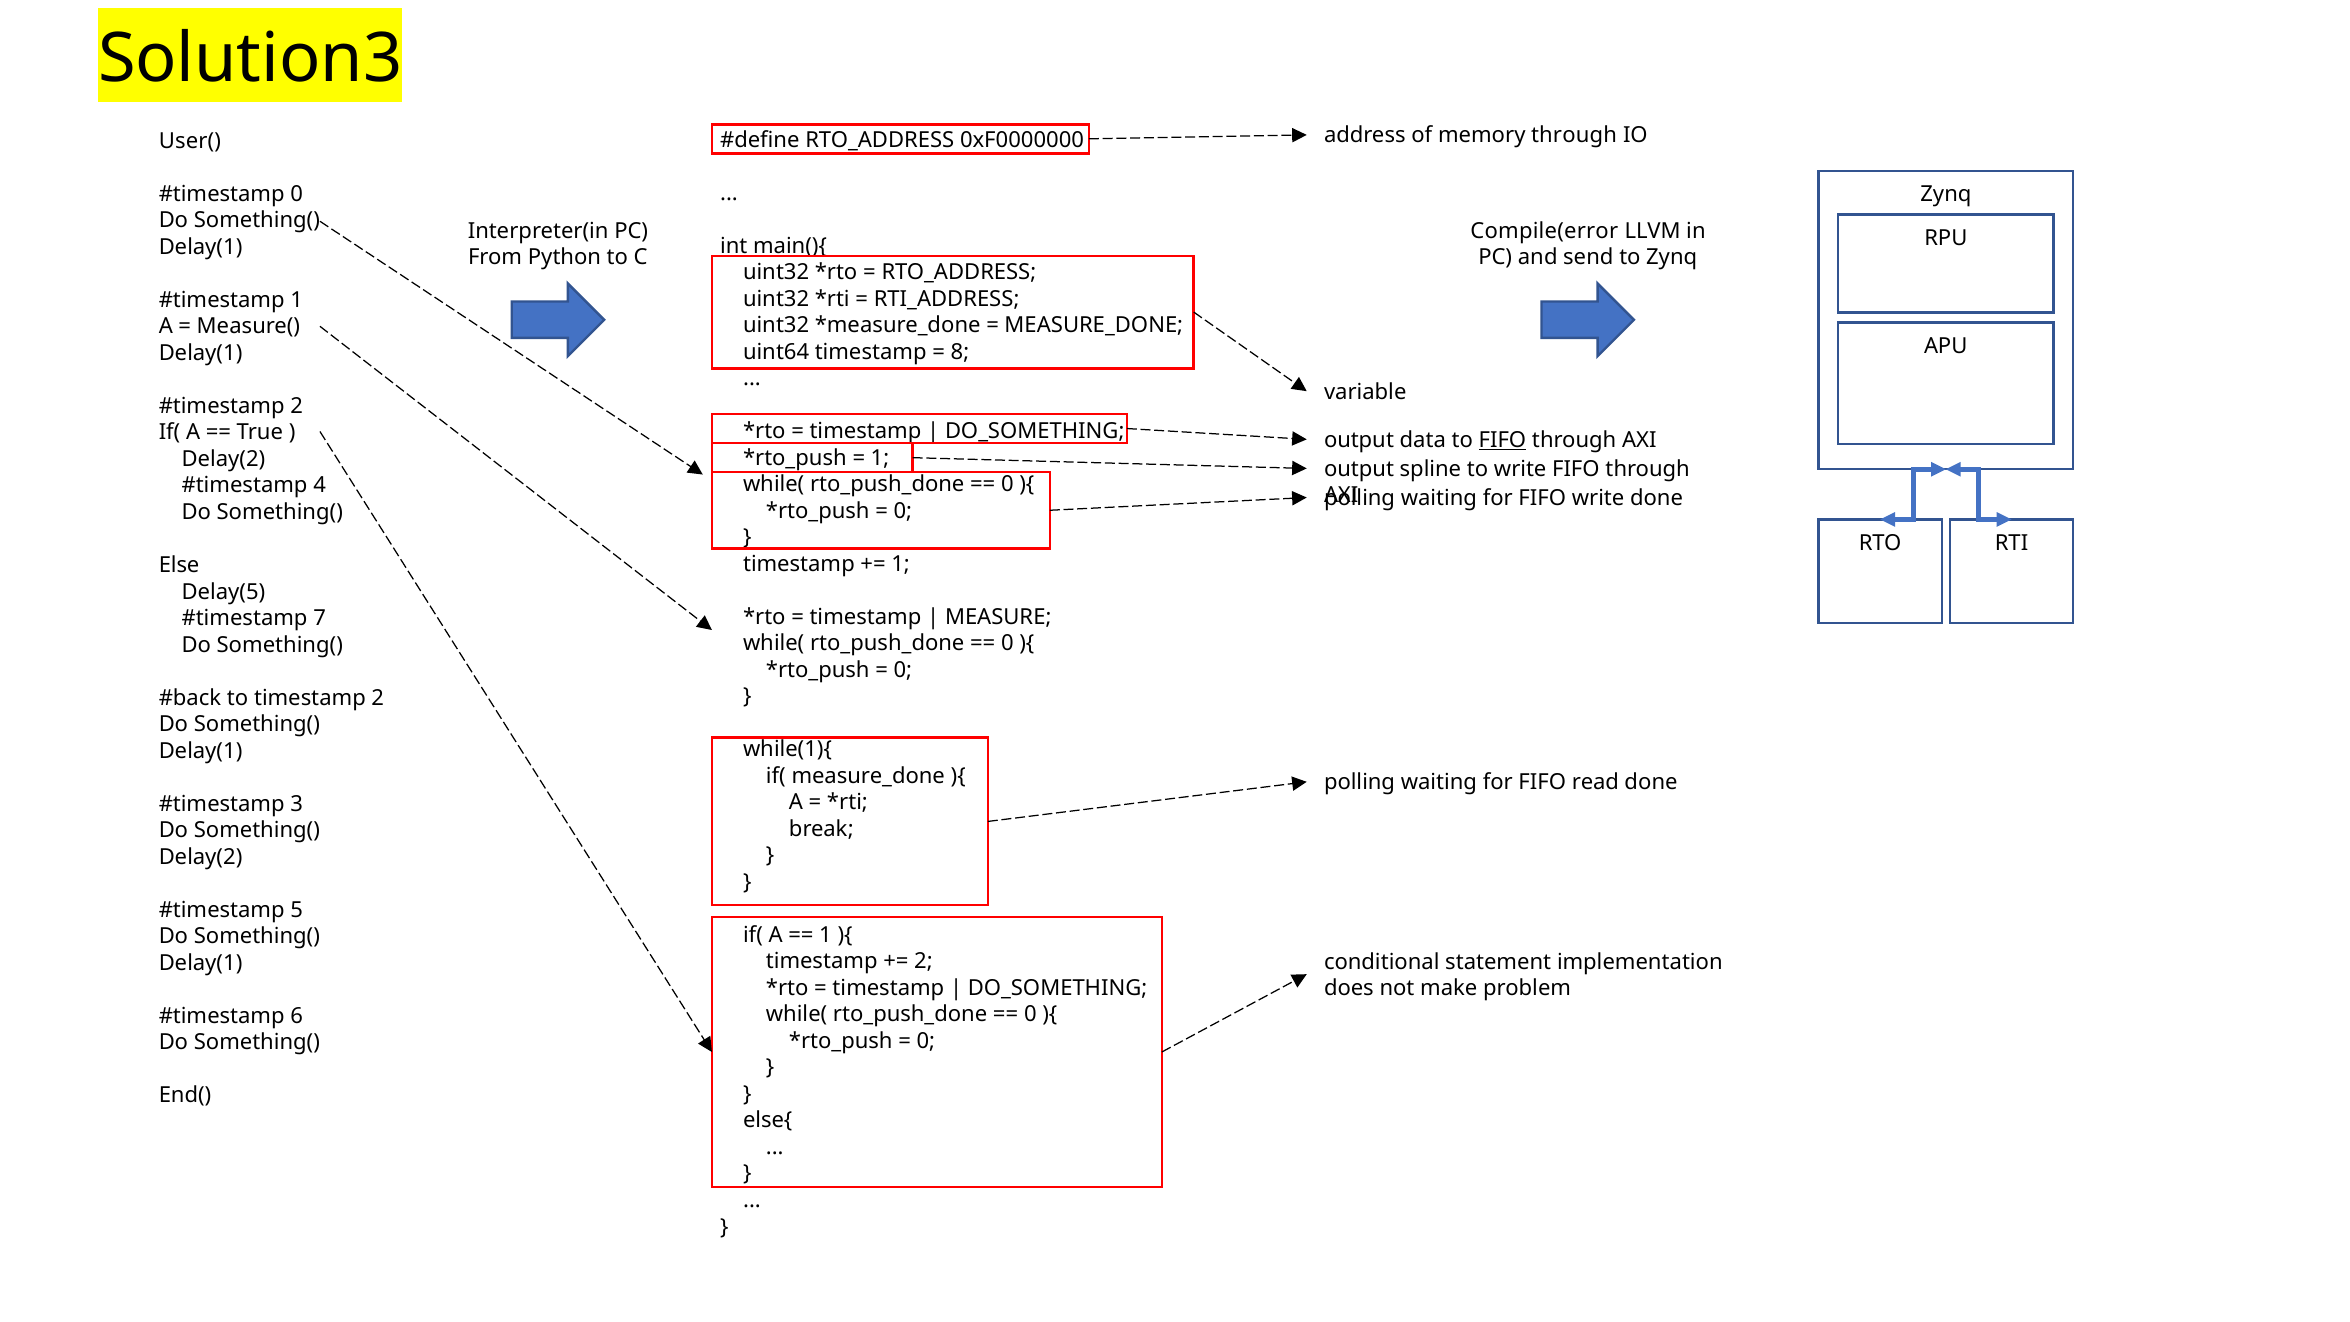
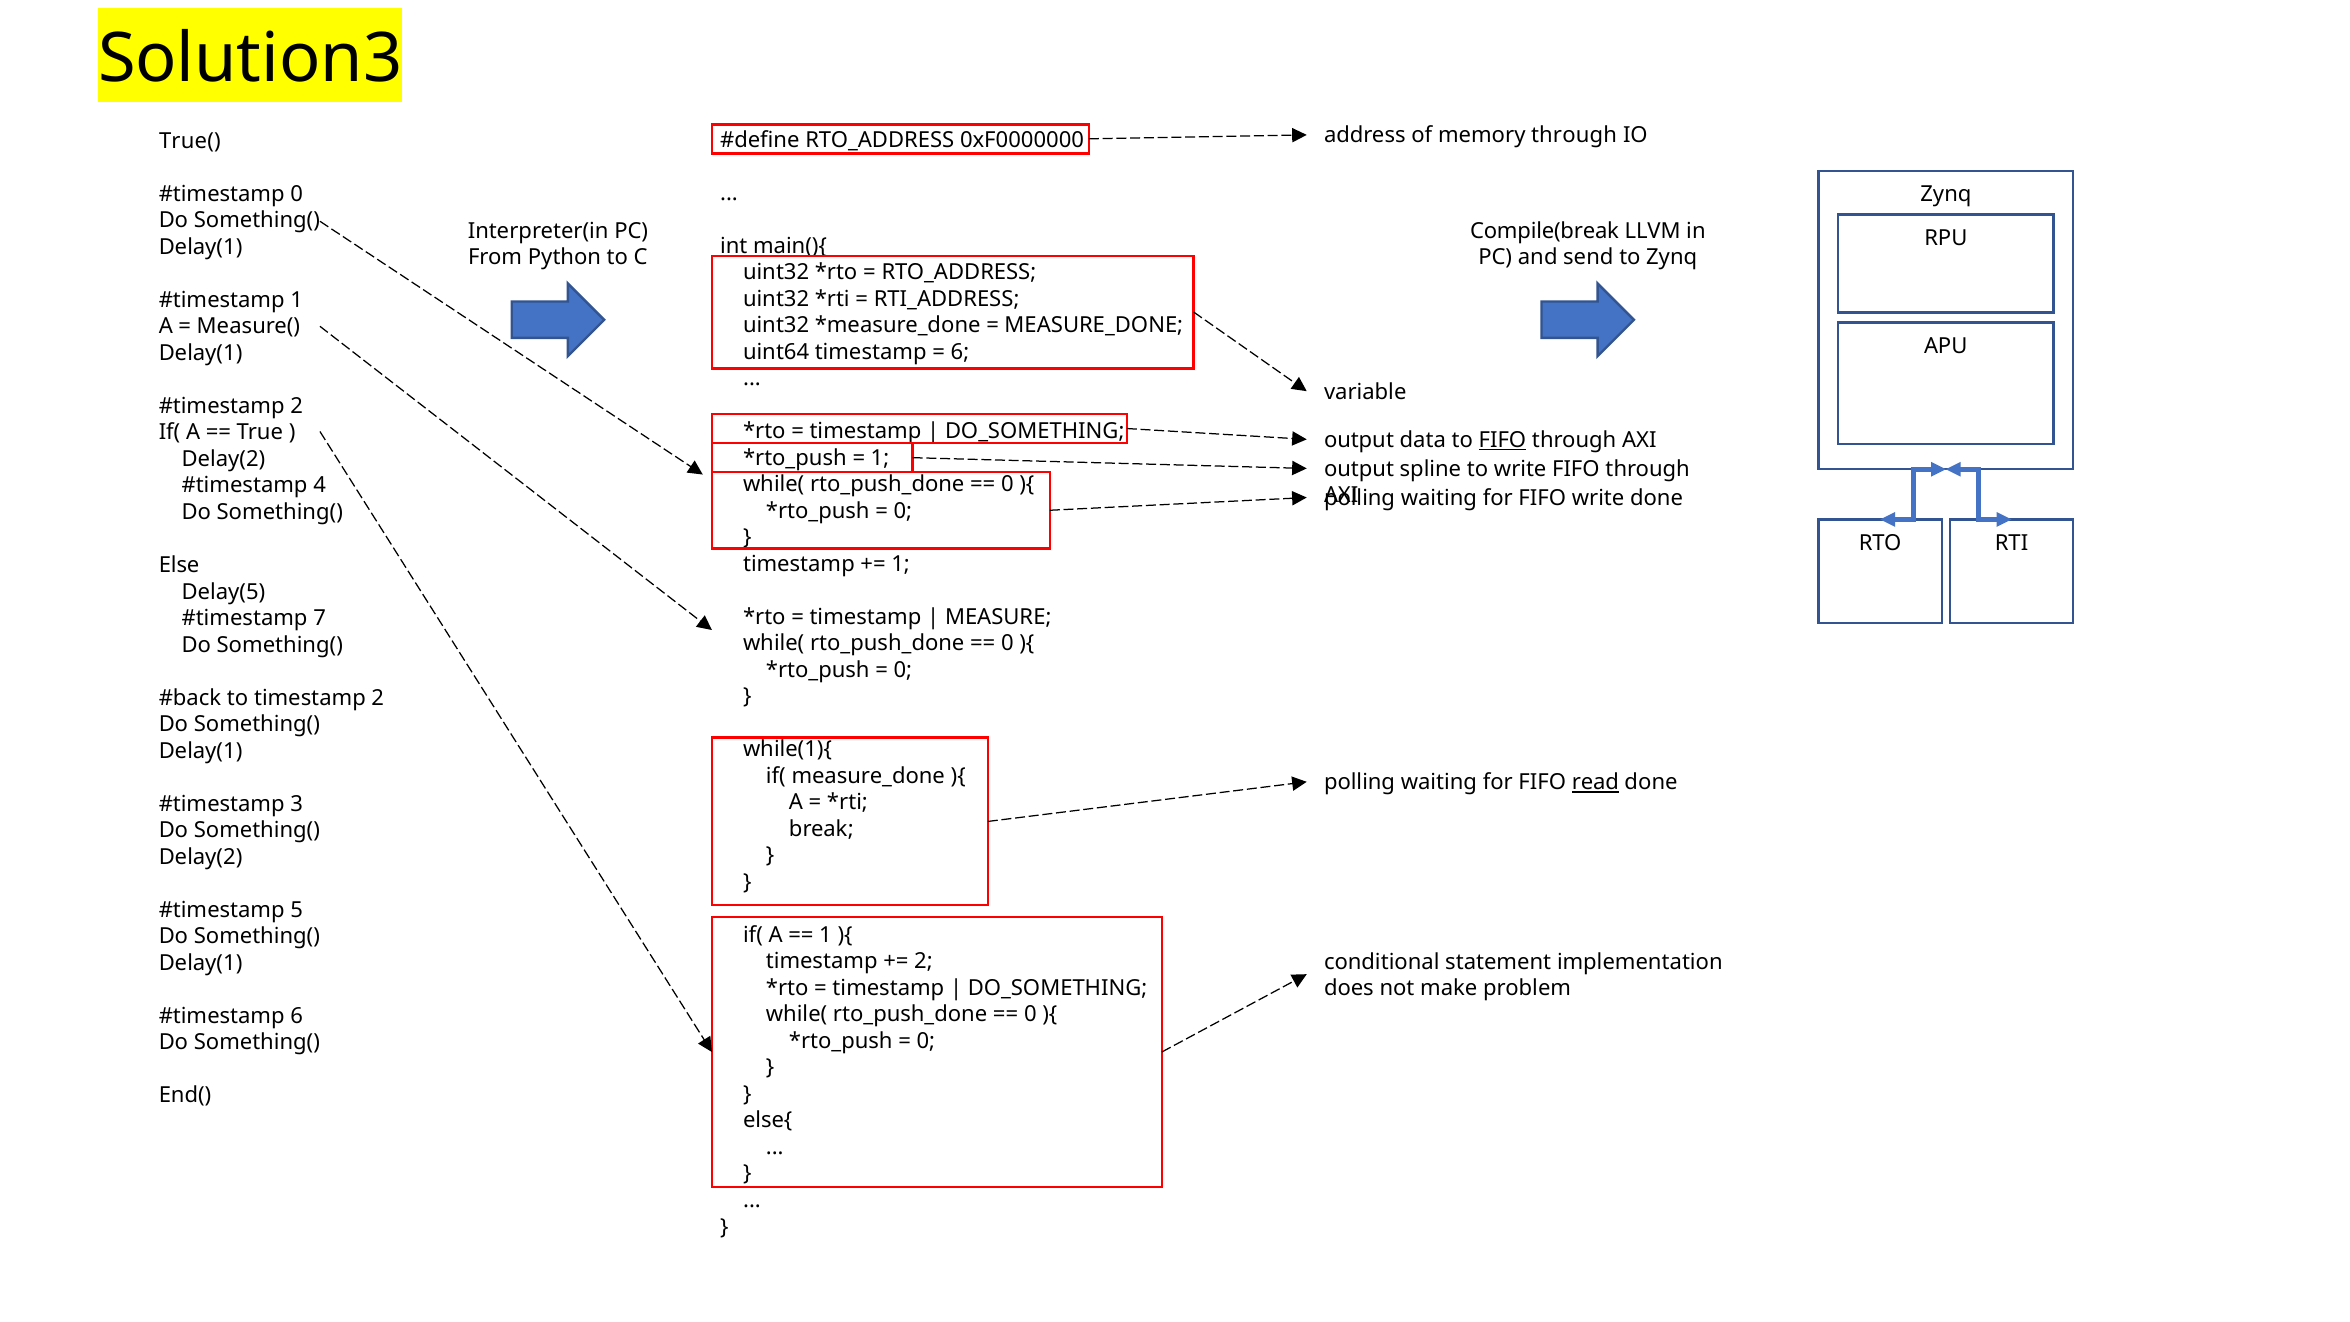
User(: User( -> True( (190, 141)
Compile(error: Compile(error -> Compile(break (1545, 231)
8: 8 -> 6 (960, 352)
read underline: none -> present (1595, 782)
